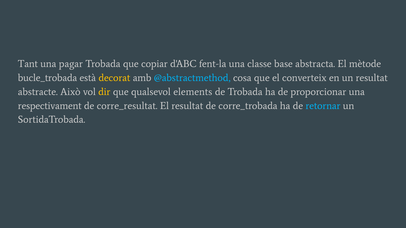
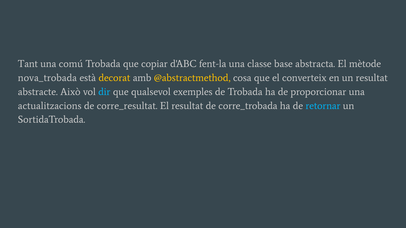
pagar: pagar -> comú (71, 64)
bucle_trobada: bucle_trobada -> nova_trobada (47, 78)
@abstractmethod colour: light blue -> yellow (192, 78)
dir colour: yellow -> light blue (104, 92)
elements: elements -> exemples (193, 92)
respectivament: respectivament -> actualitzacions (50, 106)
